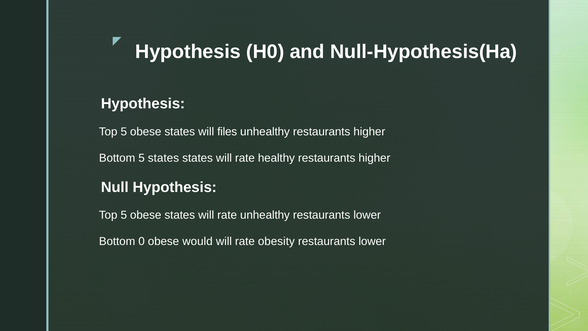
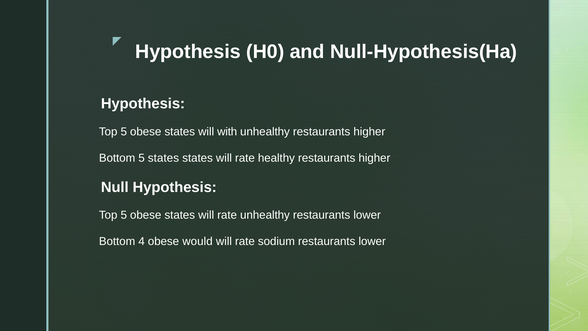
files: files -> with (227, 132)
0: 0 -> 4 (142, 241)
obesity: obesity -> sodium (276, 241)
